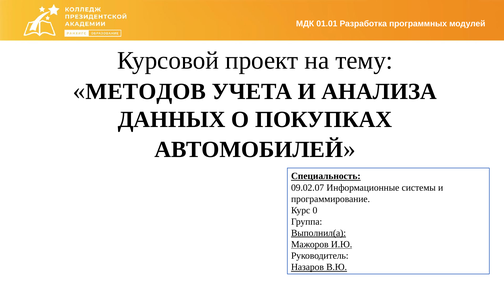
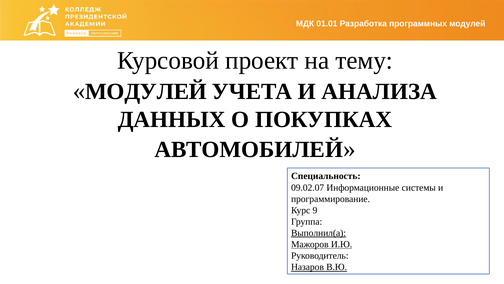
МЕТОДОВ: МЕТОДОВ -> МОДУЛЕЙ (146, 91)
Специальность underline: present -> none (326, 176)
0: 0 -> 9 (315, 210)
